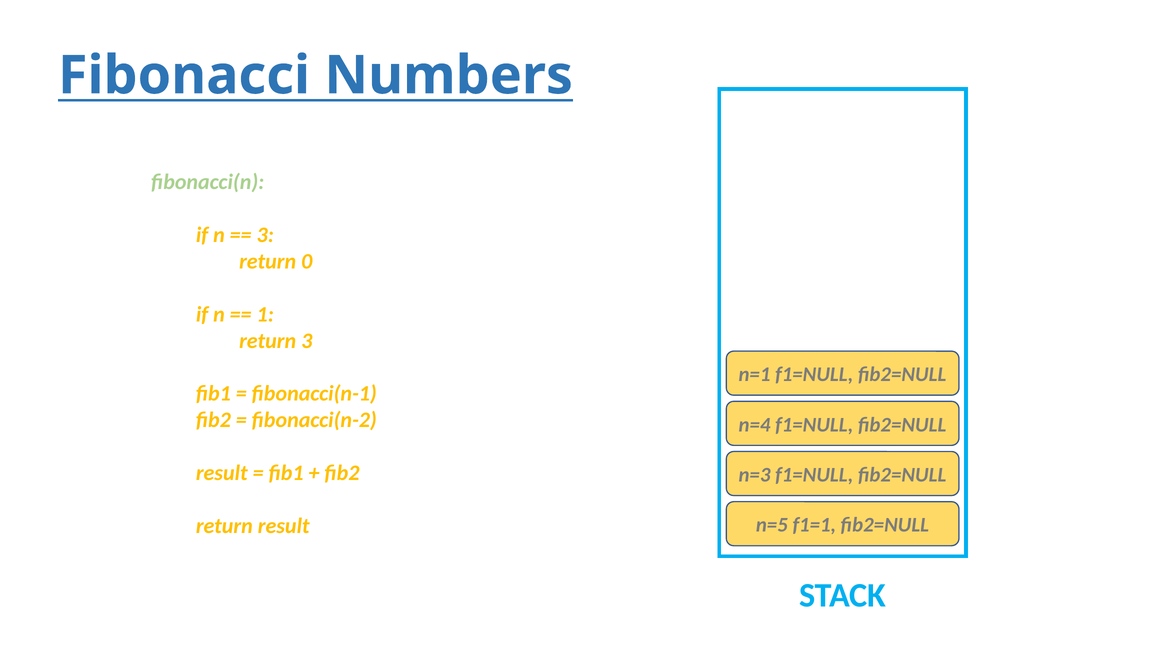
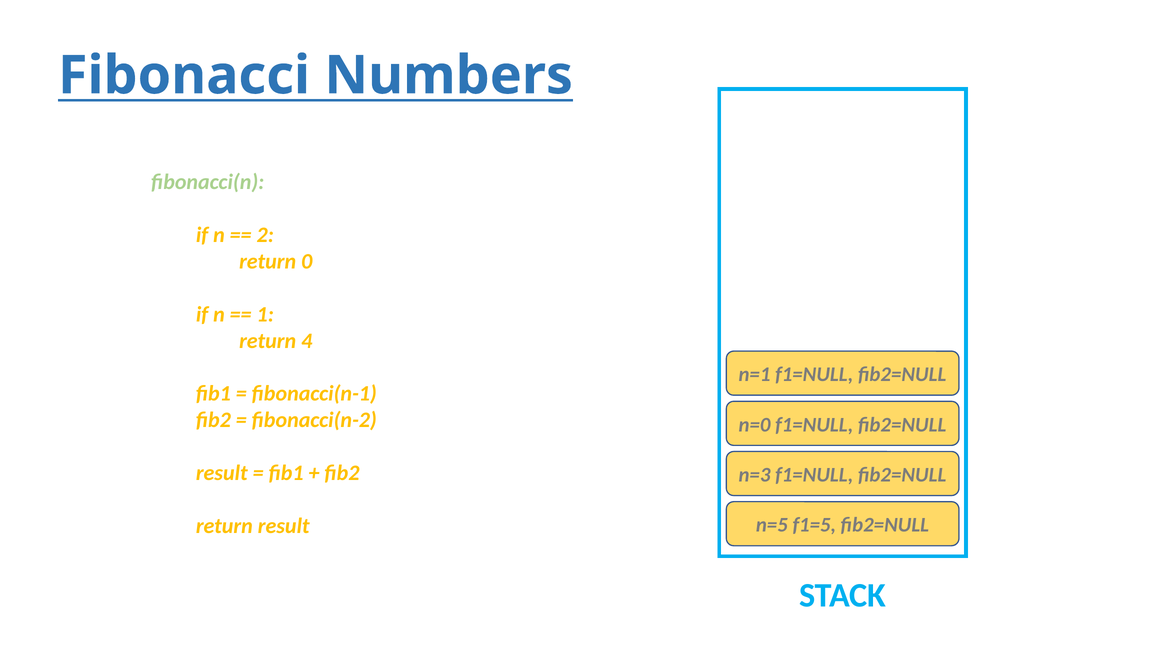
3: 3 -> 2 (265, 235)
return 3: 3 -> 4 (307, 341)
n=4: n=4 -> n=0 (755, 425)
f1=1: f1=1 -> f1=5 (814, 525)
